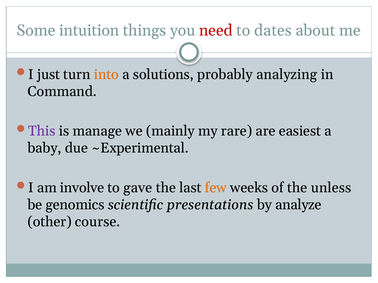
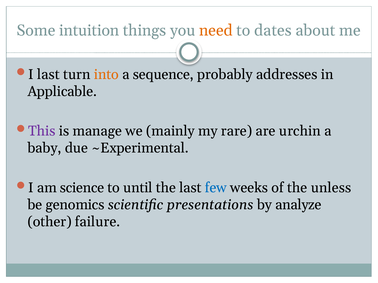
need colour: red -> orange (216, 31)
I just: just -> last (48, 74)
solutions: solutions -> sequence (163, 74)
analyzing: analyzing -> addresses (287, 74)
Command: Command -> Applicable (62, 92)
easiest: easiest -> urchin (300, 131)
involve: involve -> science (82, 188)
gave: gave -> until (138, 188)
few colour: orange -> blue (216, 188)
course: course -> failure (98, 222)
